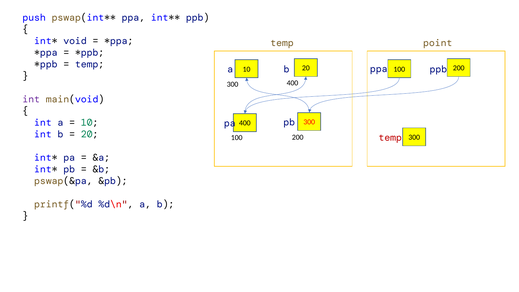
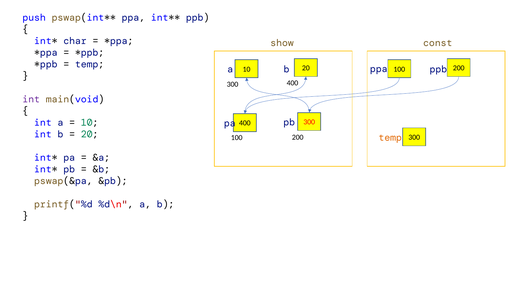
void: void -> char (75, 41)
temp: temp -> show (282, 43)
point: point -> const (438, 43)
temp colour: red -> orange (390, 138)
